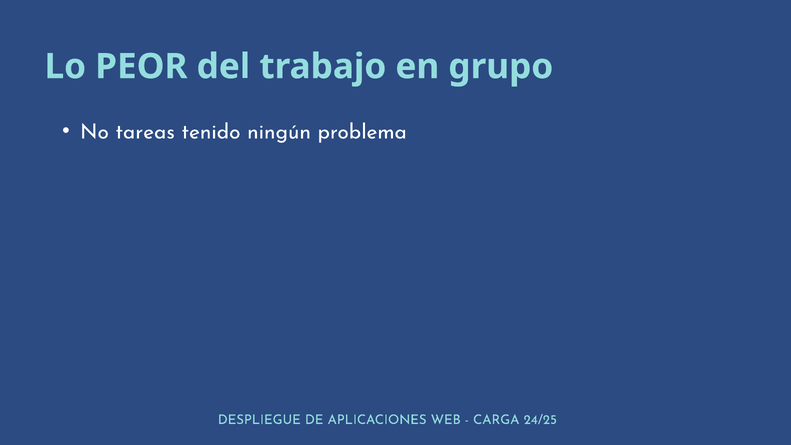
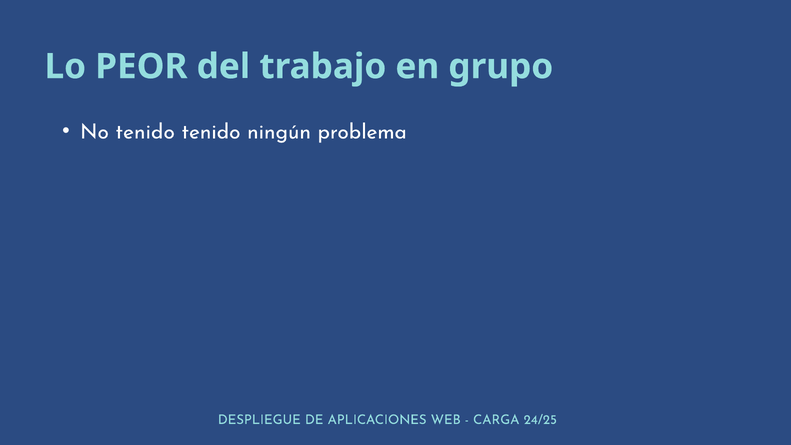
No tareas: tareas -> tenido (145, 132)
